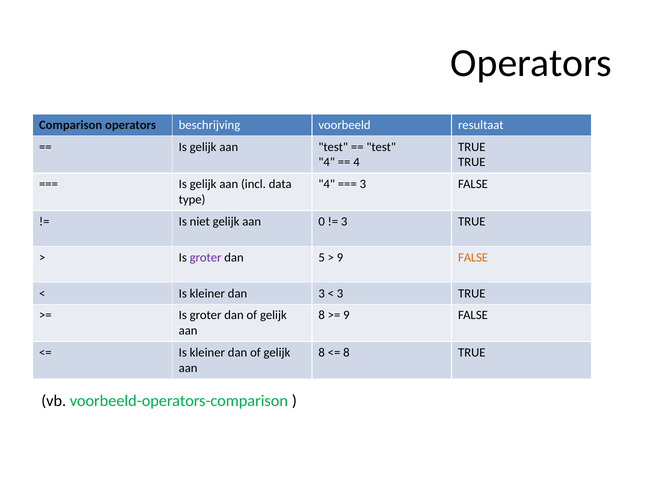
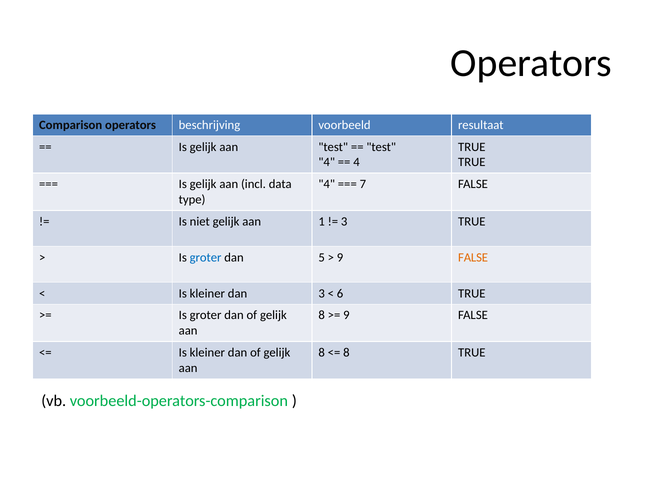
3: 3 -> 7 (363, 184)
0: 0 -> 1 (322, 222)
groter colour: purple -> blue (206, 258)
3: 3 -> 6 (340, 294)
